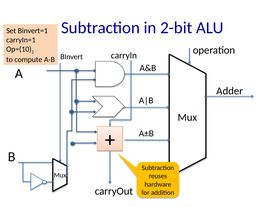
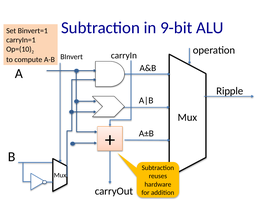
2-bit: 2-bit -> 9-bit (176, 28)
Adder: Adder -> Ripple (230, 91)
